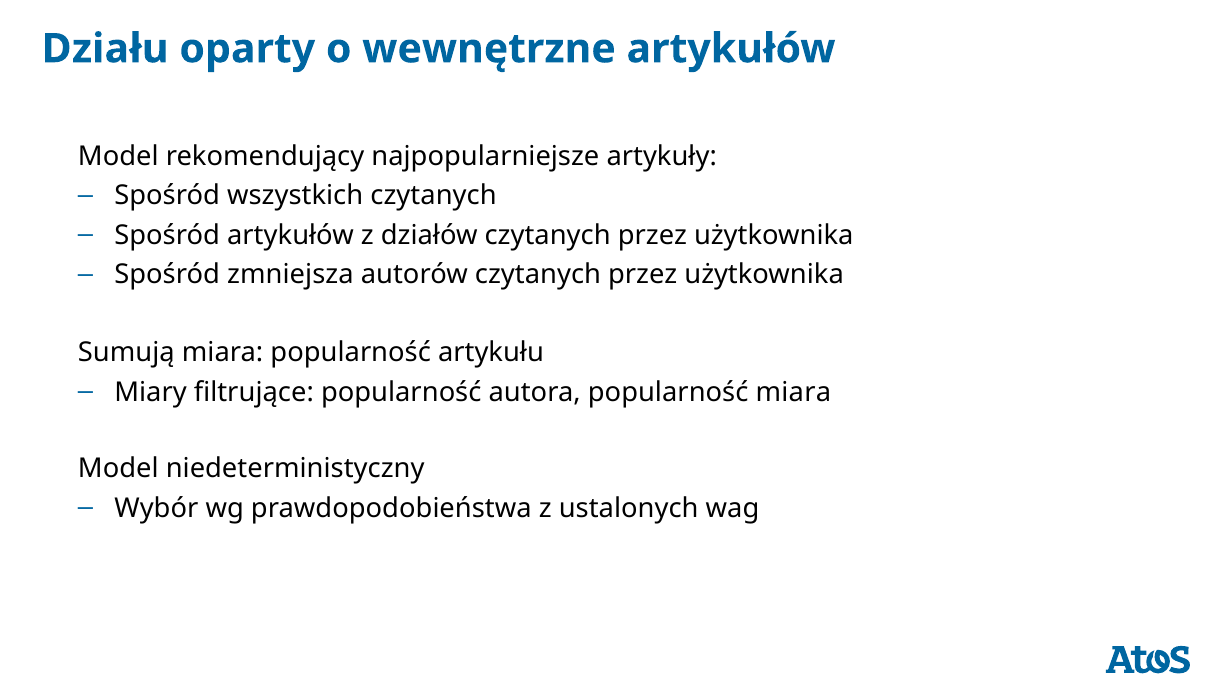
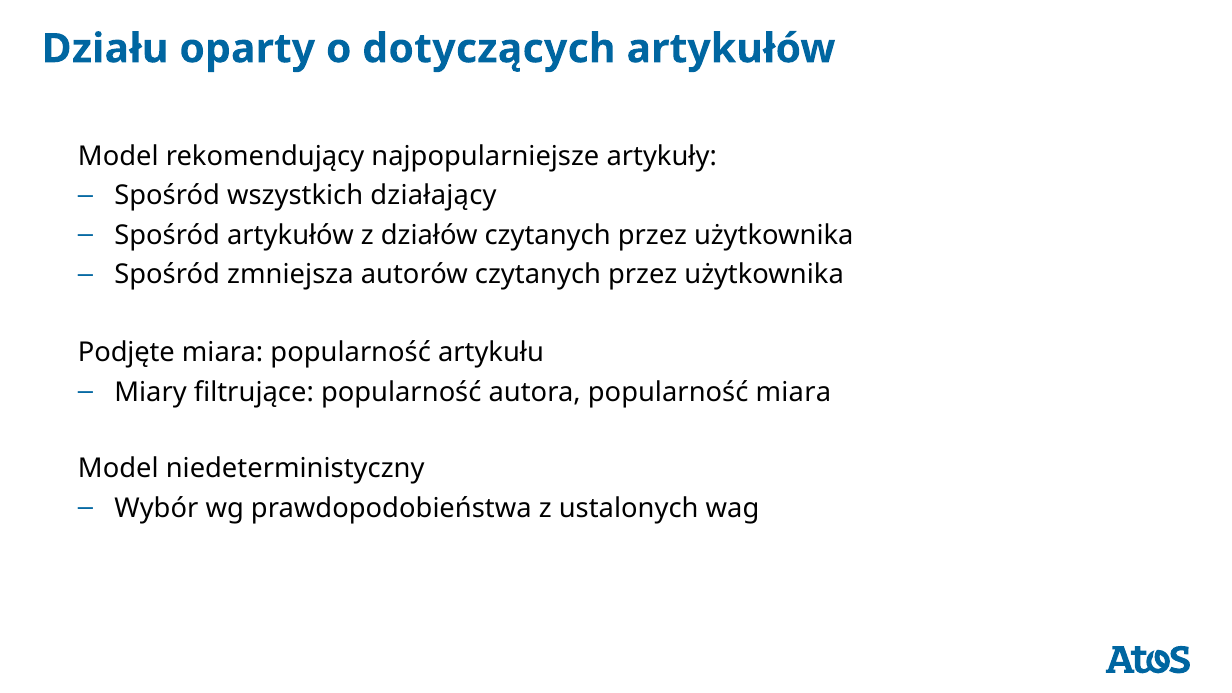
wewnętrzne: wewnętrzne -> dotyczących (489, 49)
wszystkich czytanych: czytanych -> działający (433, 196)
Sumują: Sumują -> Podjęte (126, 353)
